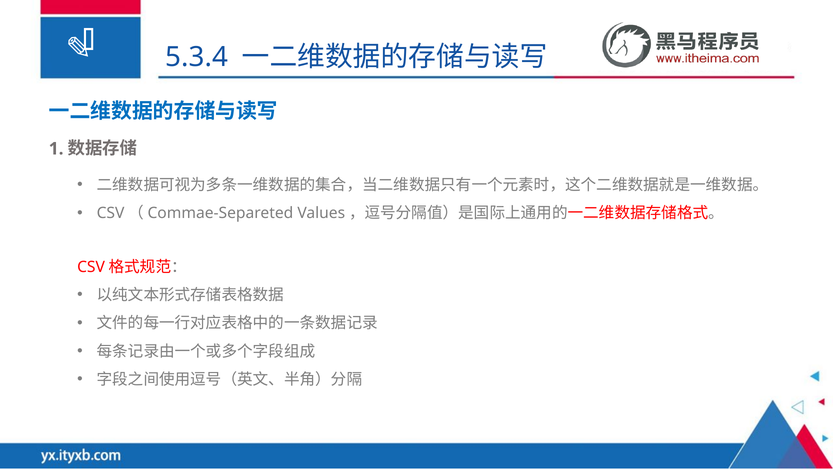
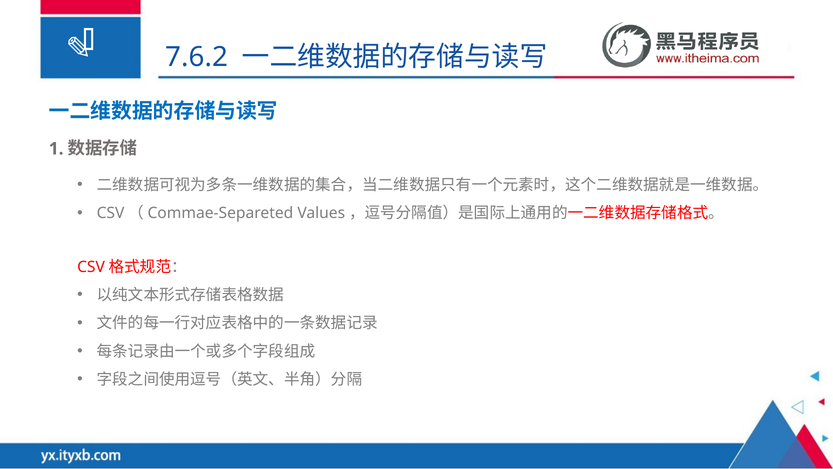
5.3.4: 5.3.4 -> 7.6.2 (197, 57)
